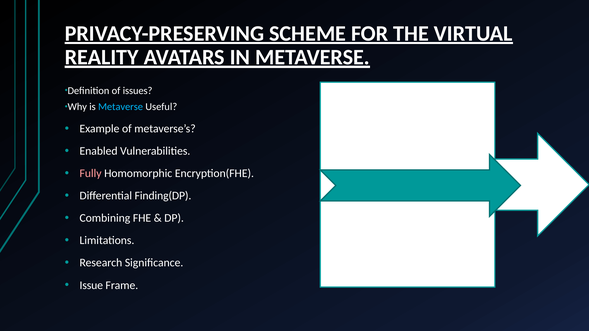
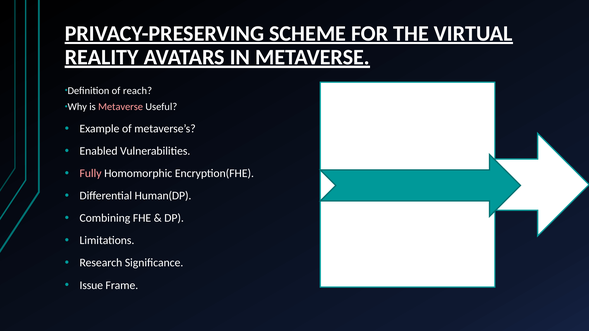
issues: issues -> reach (137, 91)
Metaverse colour: light blue -> pink (121, 107)
Finding(DP: Finding(DP -> Human(DP (163, 196)
